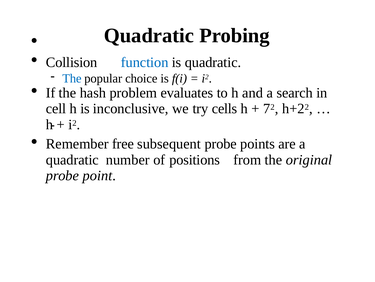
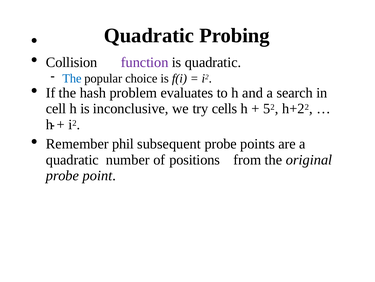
function colour: blue -> purple (145, 62)
7: 7 -> 5 (267, 108)
free: free -> phil (123, 144)
